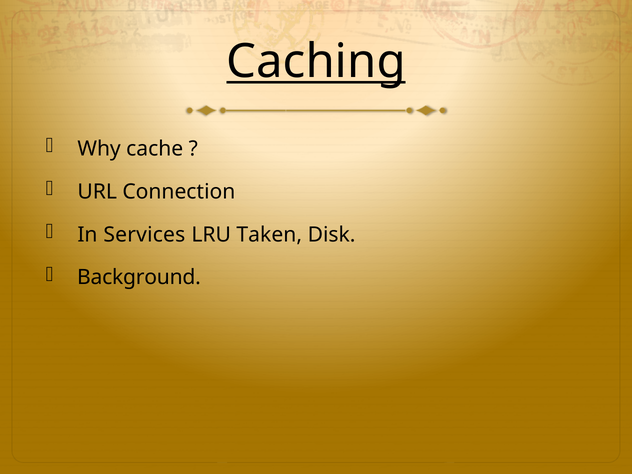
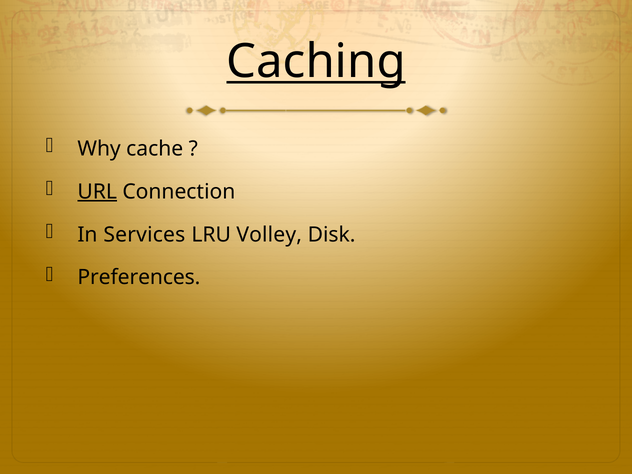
URL underline: none -> present (97, 192)
Taken: Taken -> Volley (269, 235)
Background: Background -> Preferences (139, 277)
